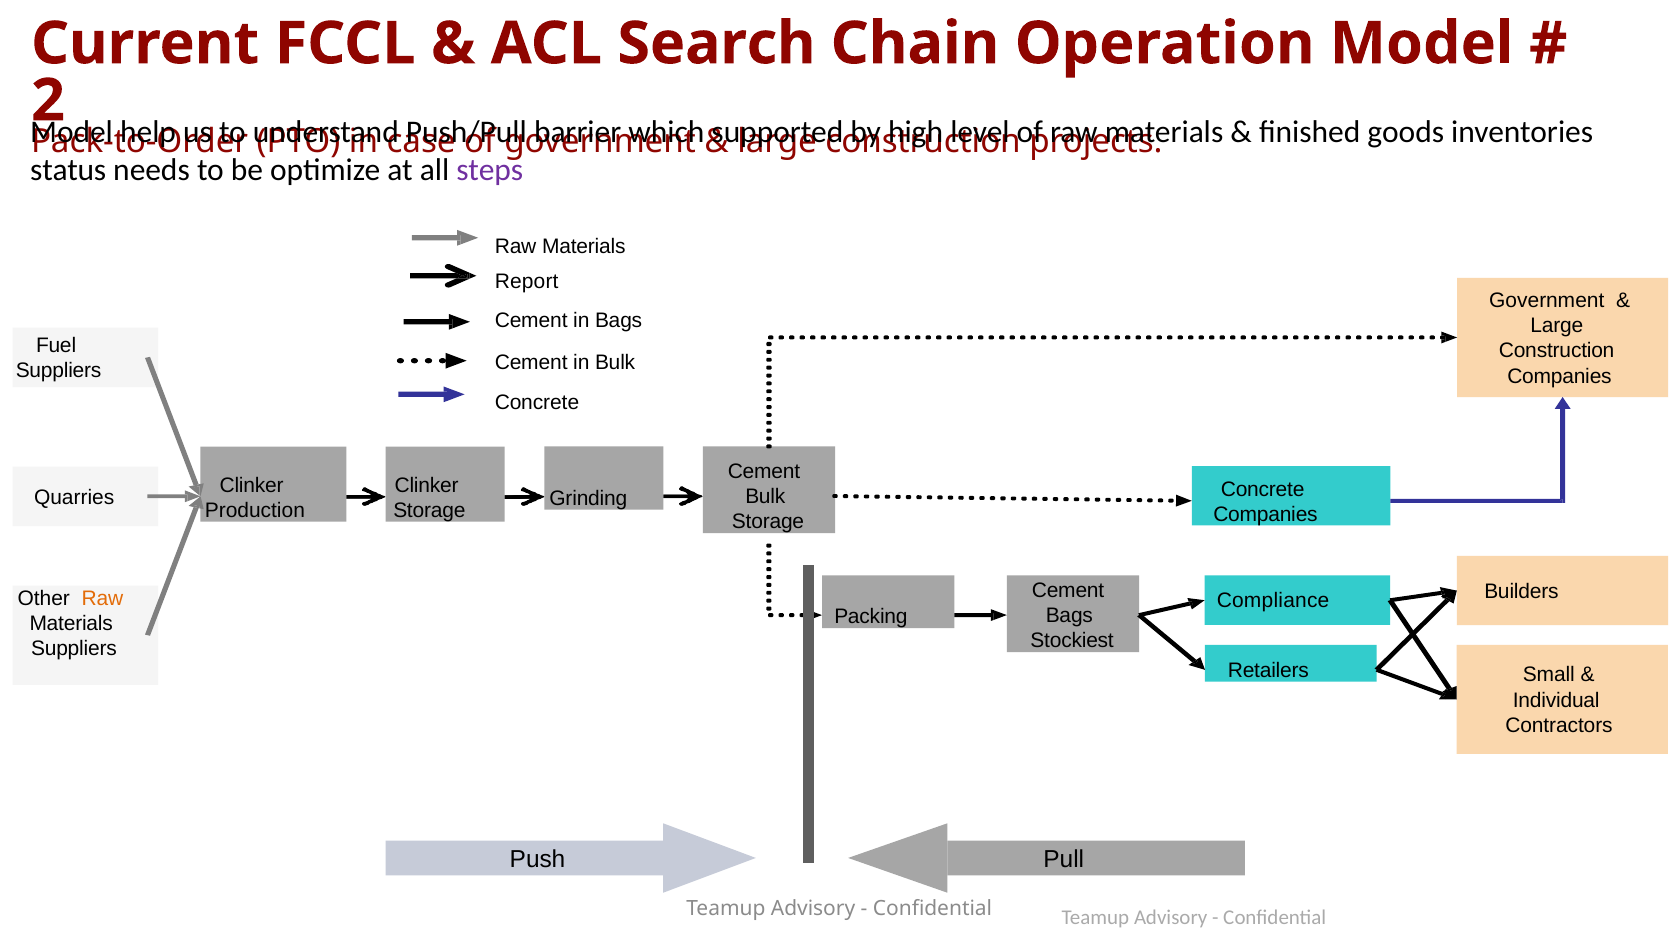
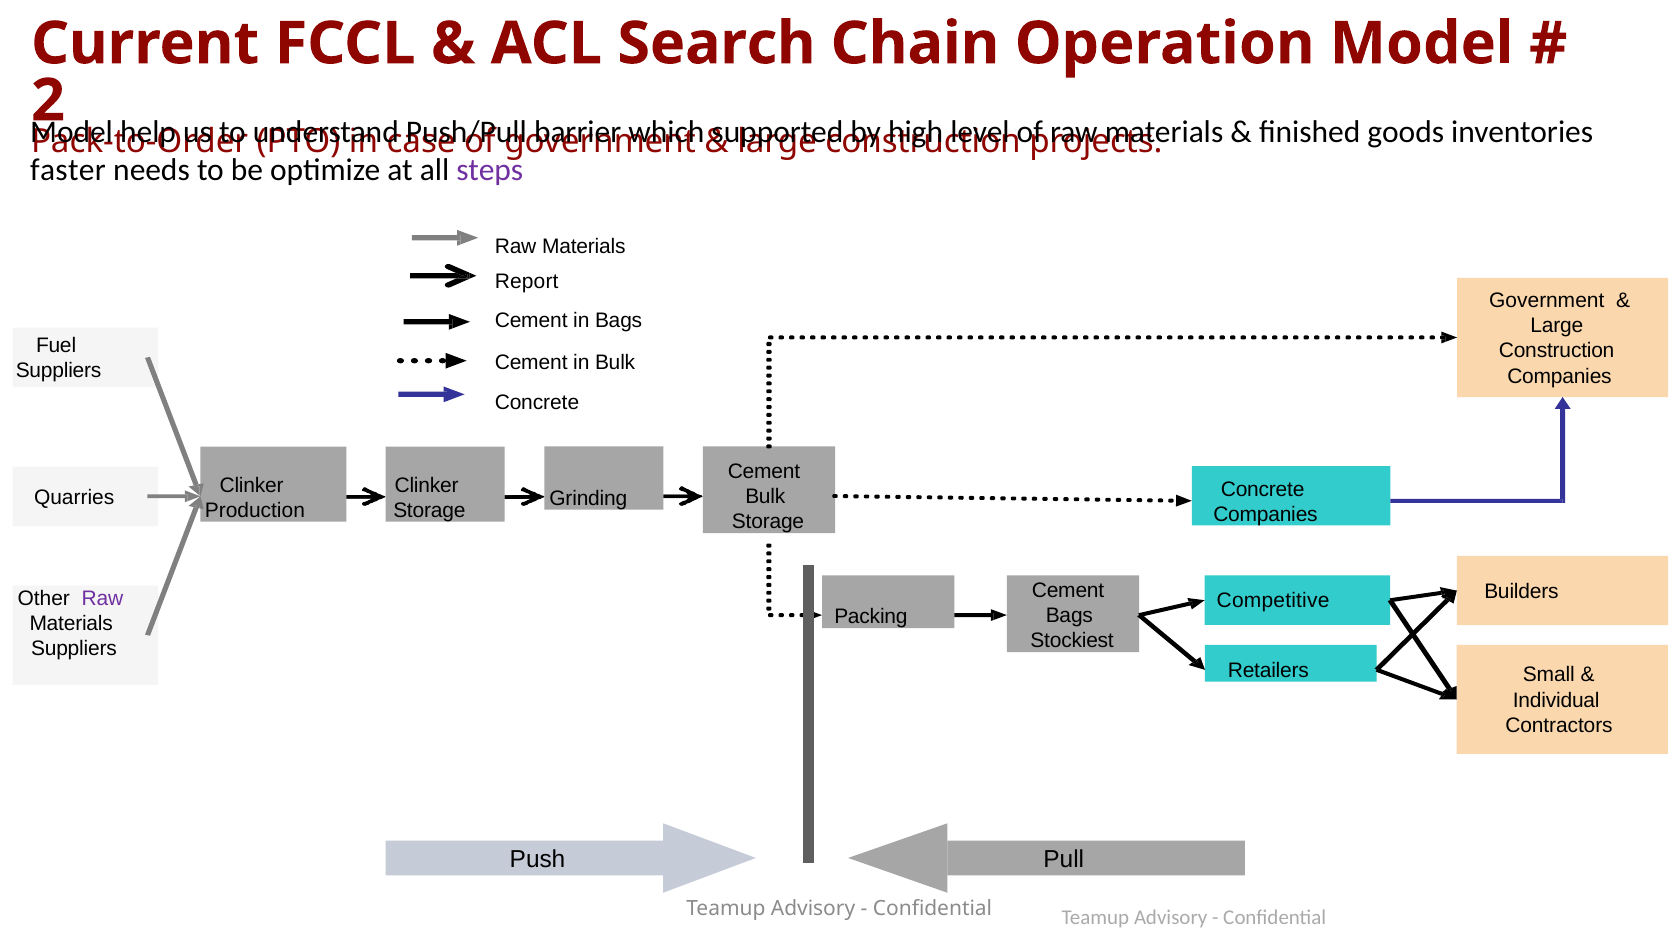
status: status -> faster (68, 170)
Raw colour: orange -> purple (102, 598)
Compliance: Compliance -> Competitive (1273, 601)
